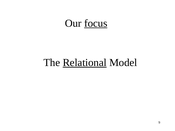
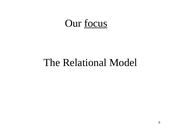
Relational underline: present -> none (85, 63)
